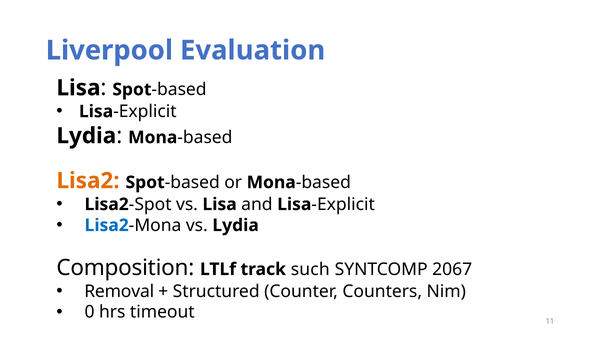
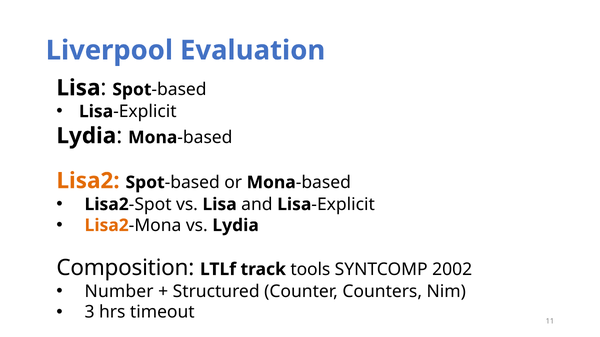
Lisa2 colour: blue -> orange (107, 226)
such: such -> tools (310, 270)
2067: 2067 -> 2002 (452, 270)
Removal: Removal -> Number (119, 292)
0: 0 -> 3 (90, 313)
